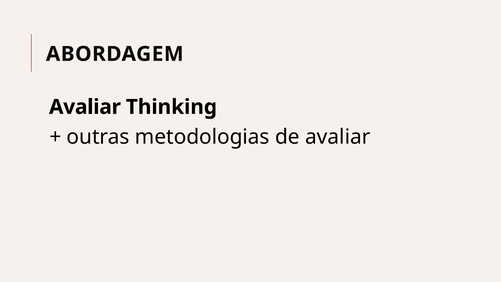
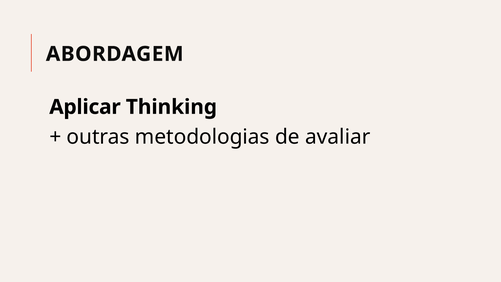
Avaliar: Avaliar -> Aplicar (85, 107)
